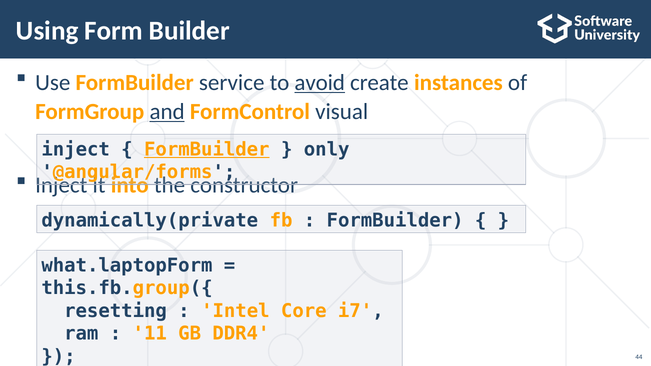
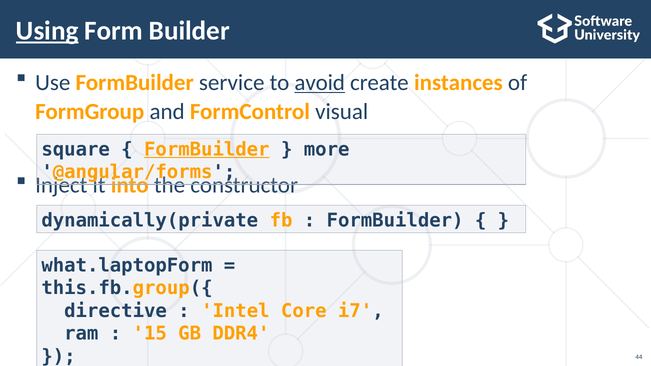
Using underline: none -> present (47, 31)
and underline: present -> none (167, 112)
inject: inject -> square (76, 149)
only: only -> more (327, 149)
resetting: resetting -> directive (116, 311)
11: 11 -> 15 (150, 334)
